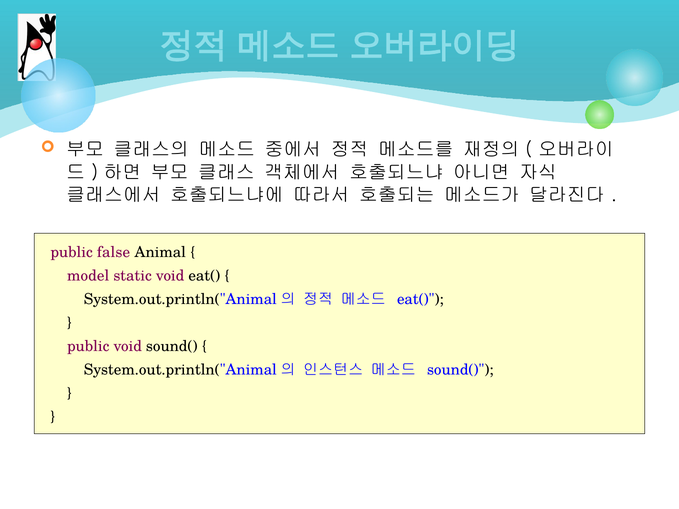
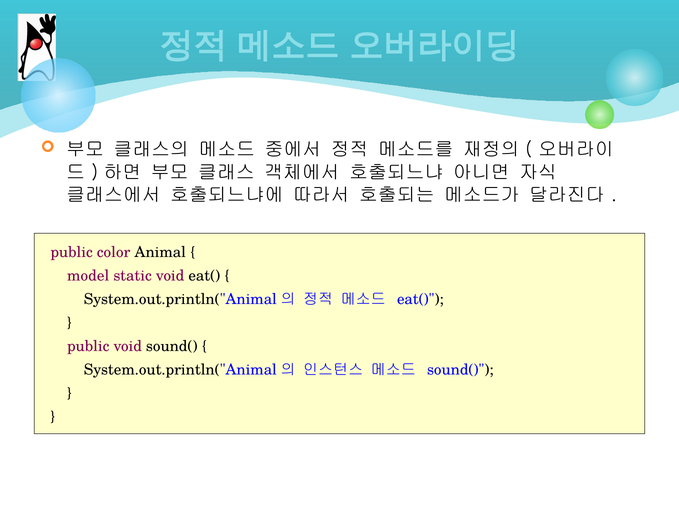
false: false -> color (114, 252)
